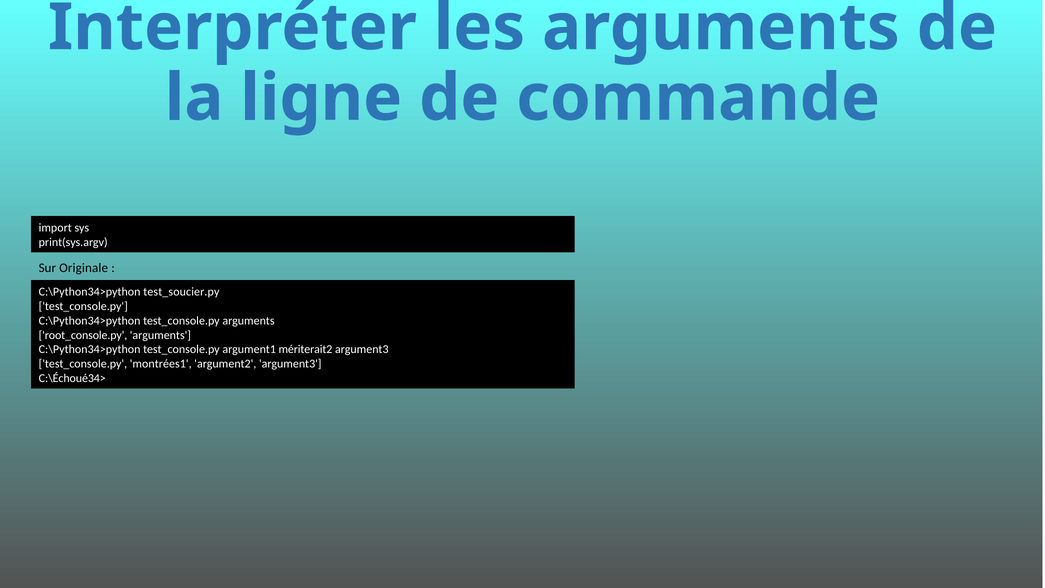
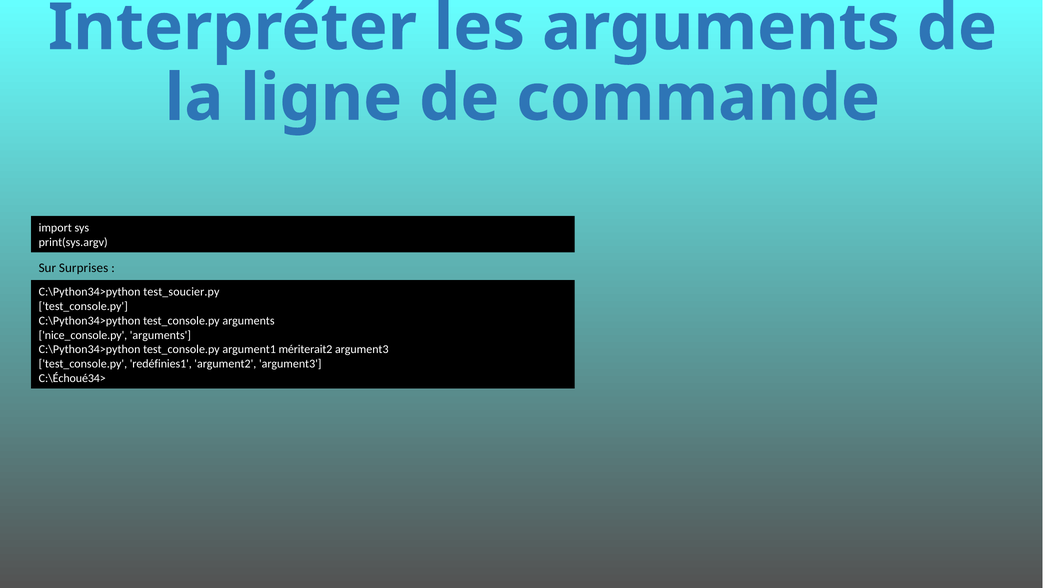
Originale: Originale -> Surprises (84, 268)
root_console.py: root_console.py -> nice_console.py (83, 335)
montrées1: montrées1 -> redéfinies1 (161, 364)
